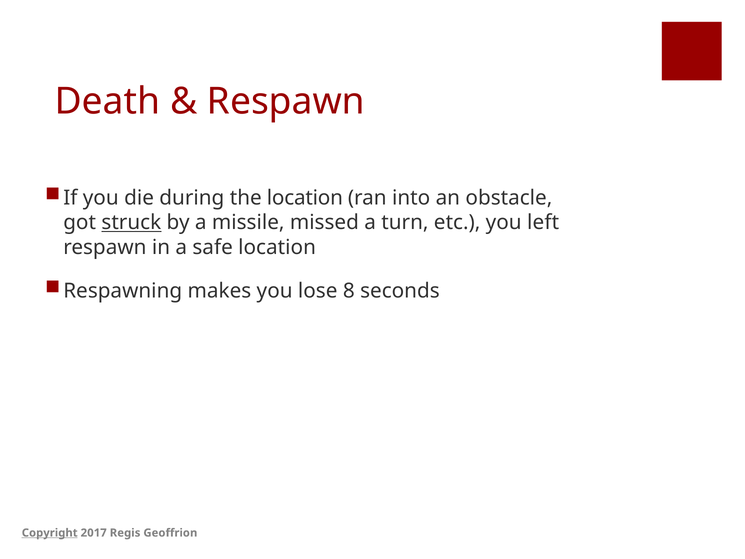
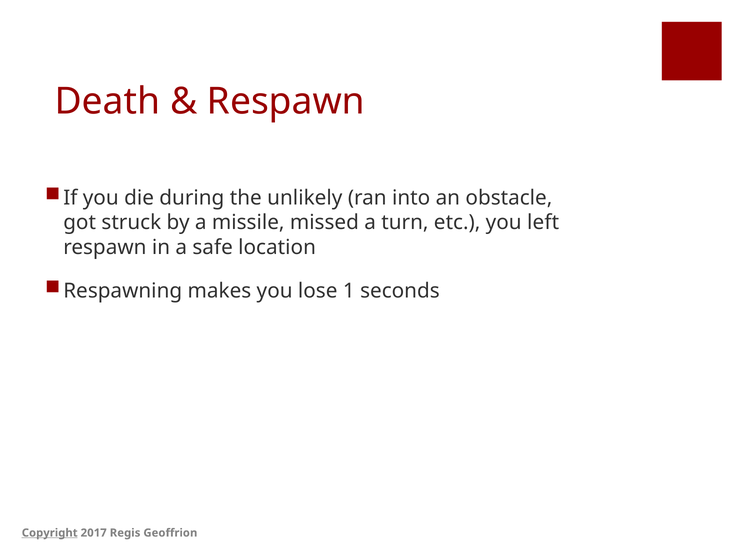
the location: location -> unlikely (305, 198)
struck underline: present -> none (131, 222)
8: 8 -> 1 (349, 291)
